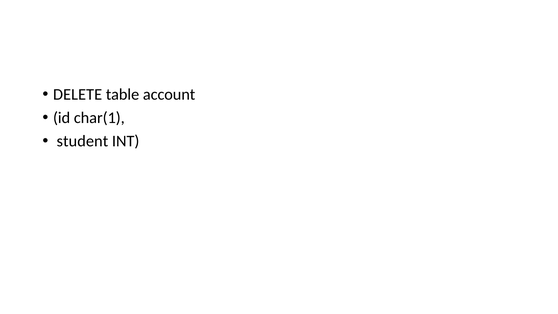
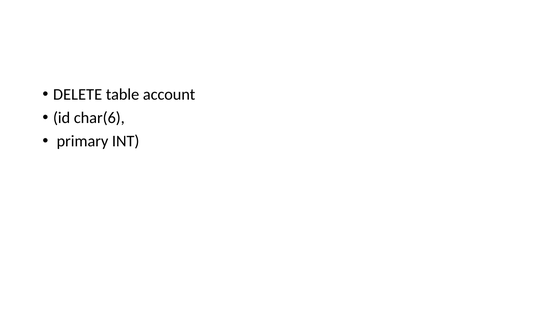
char(1: char(1 -> char(6 (99, 118)
student: student -> primary (82, 141)
